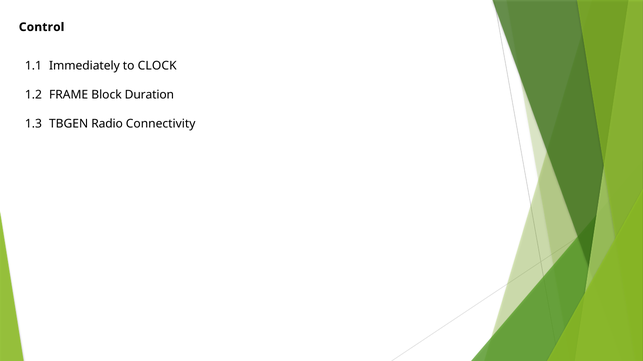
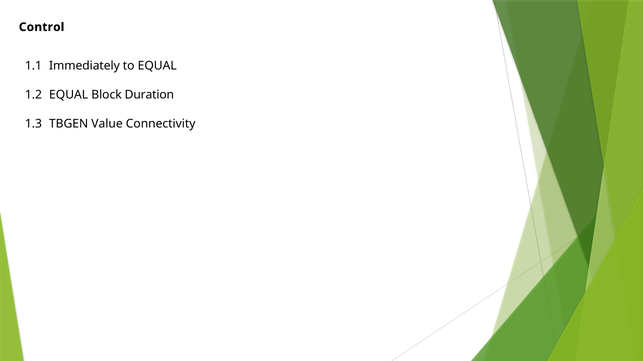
to CLOCK: CLOCK -> EQUAL (157, 66)
1.2 FRAME: FRAME -> EQUAL (69, 95)
Radio: Radio -> Value (107, 124)
